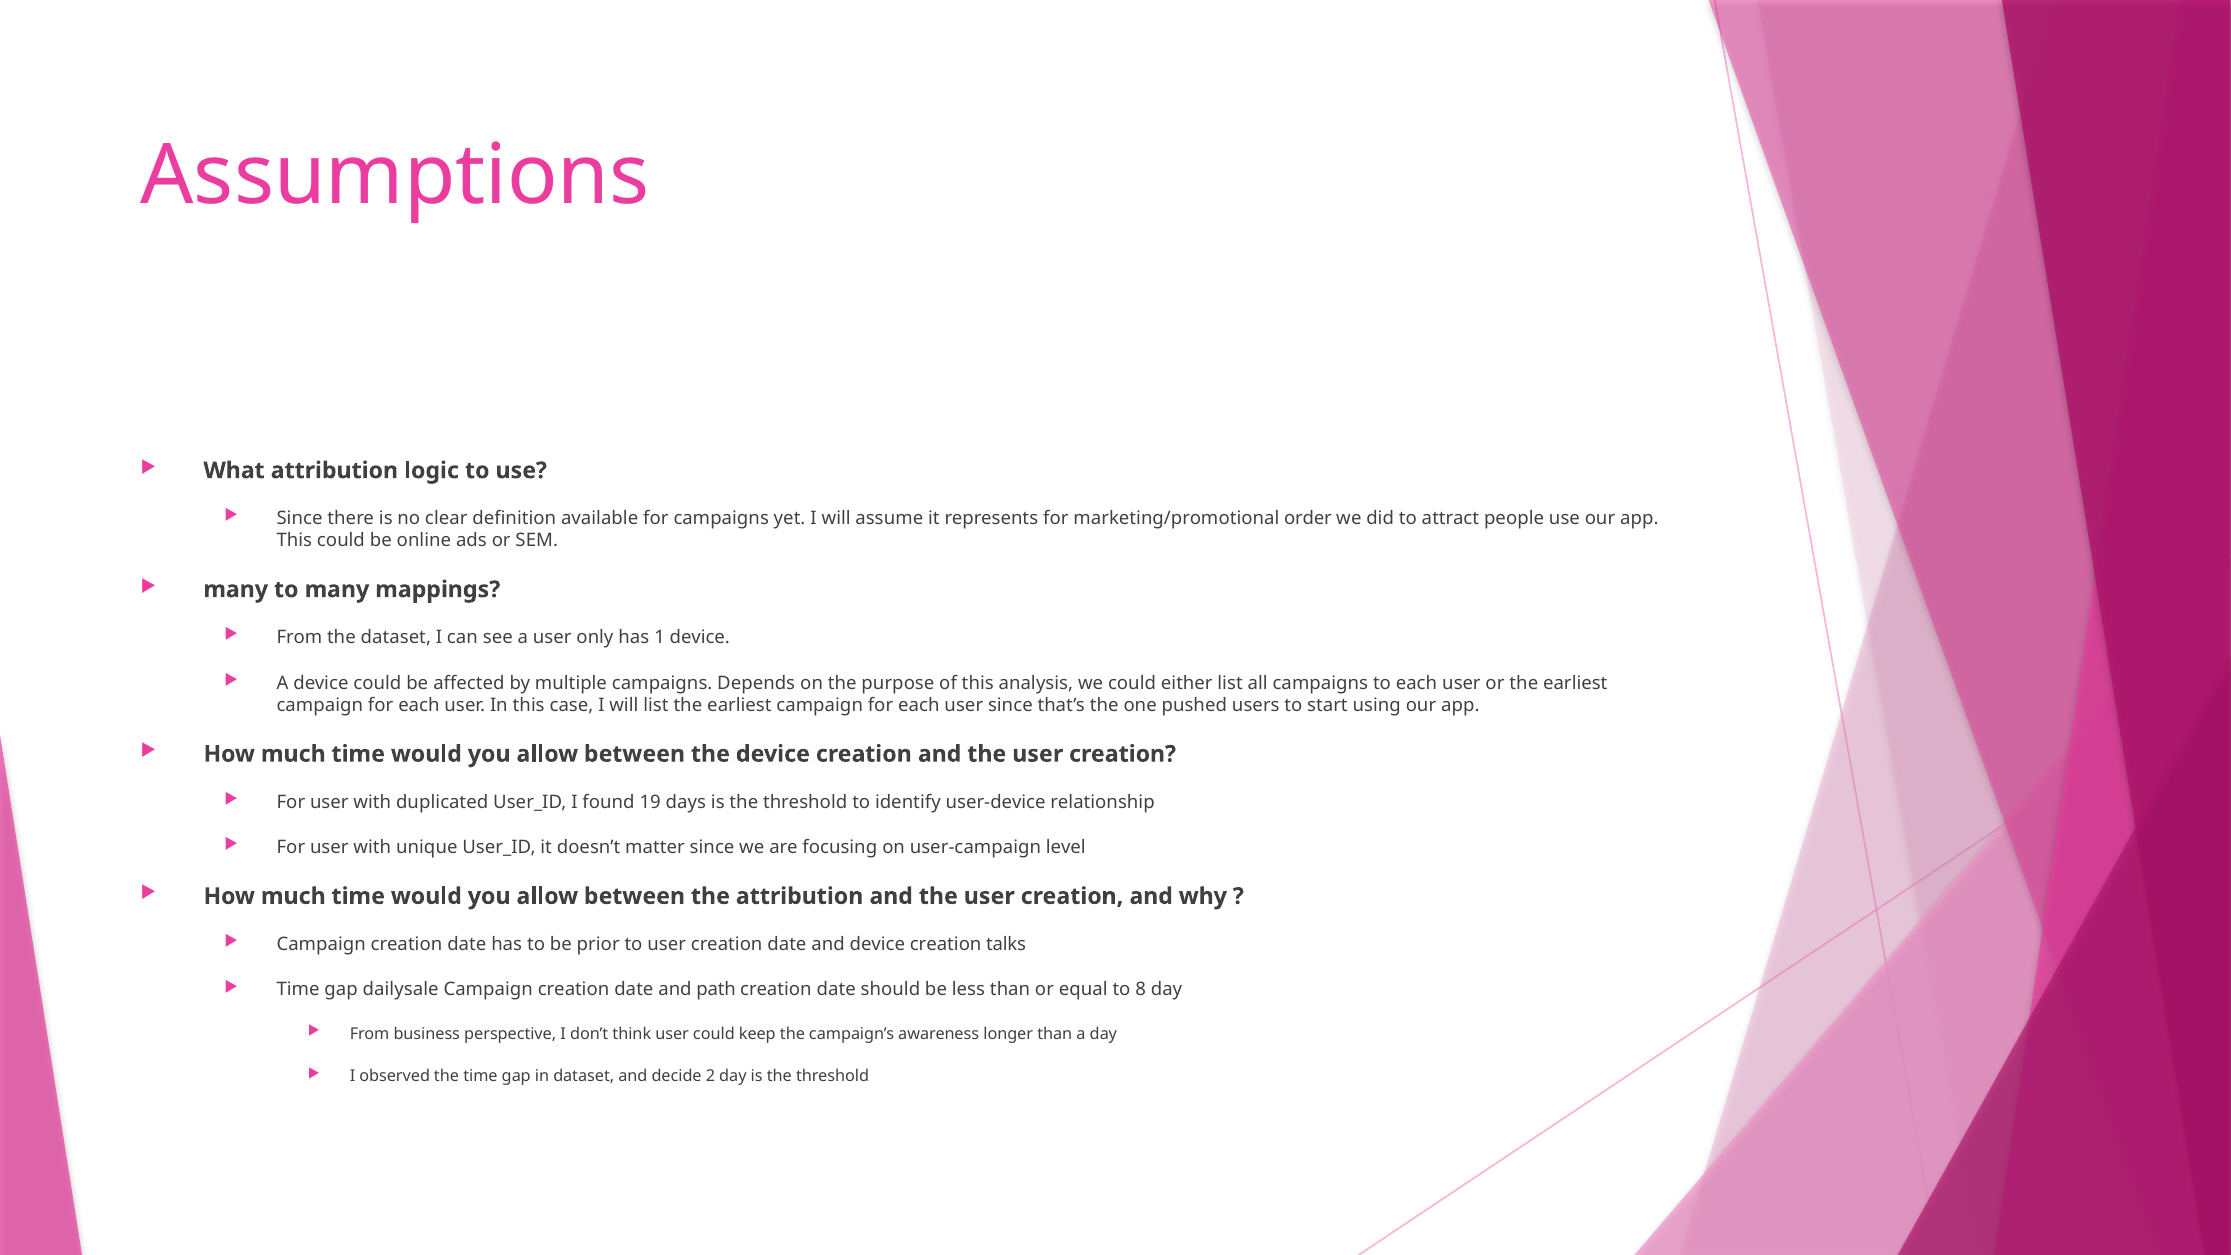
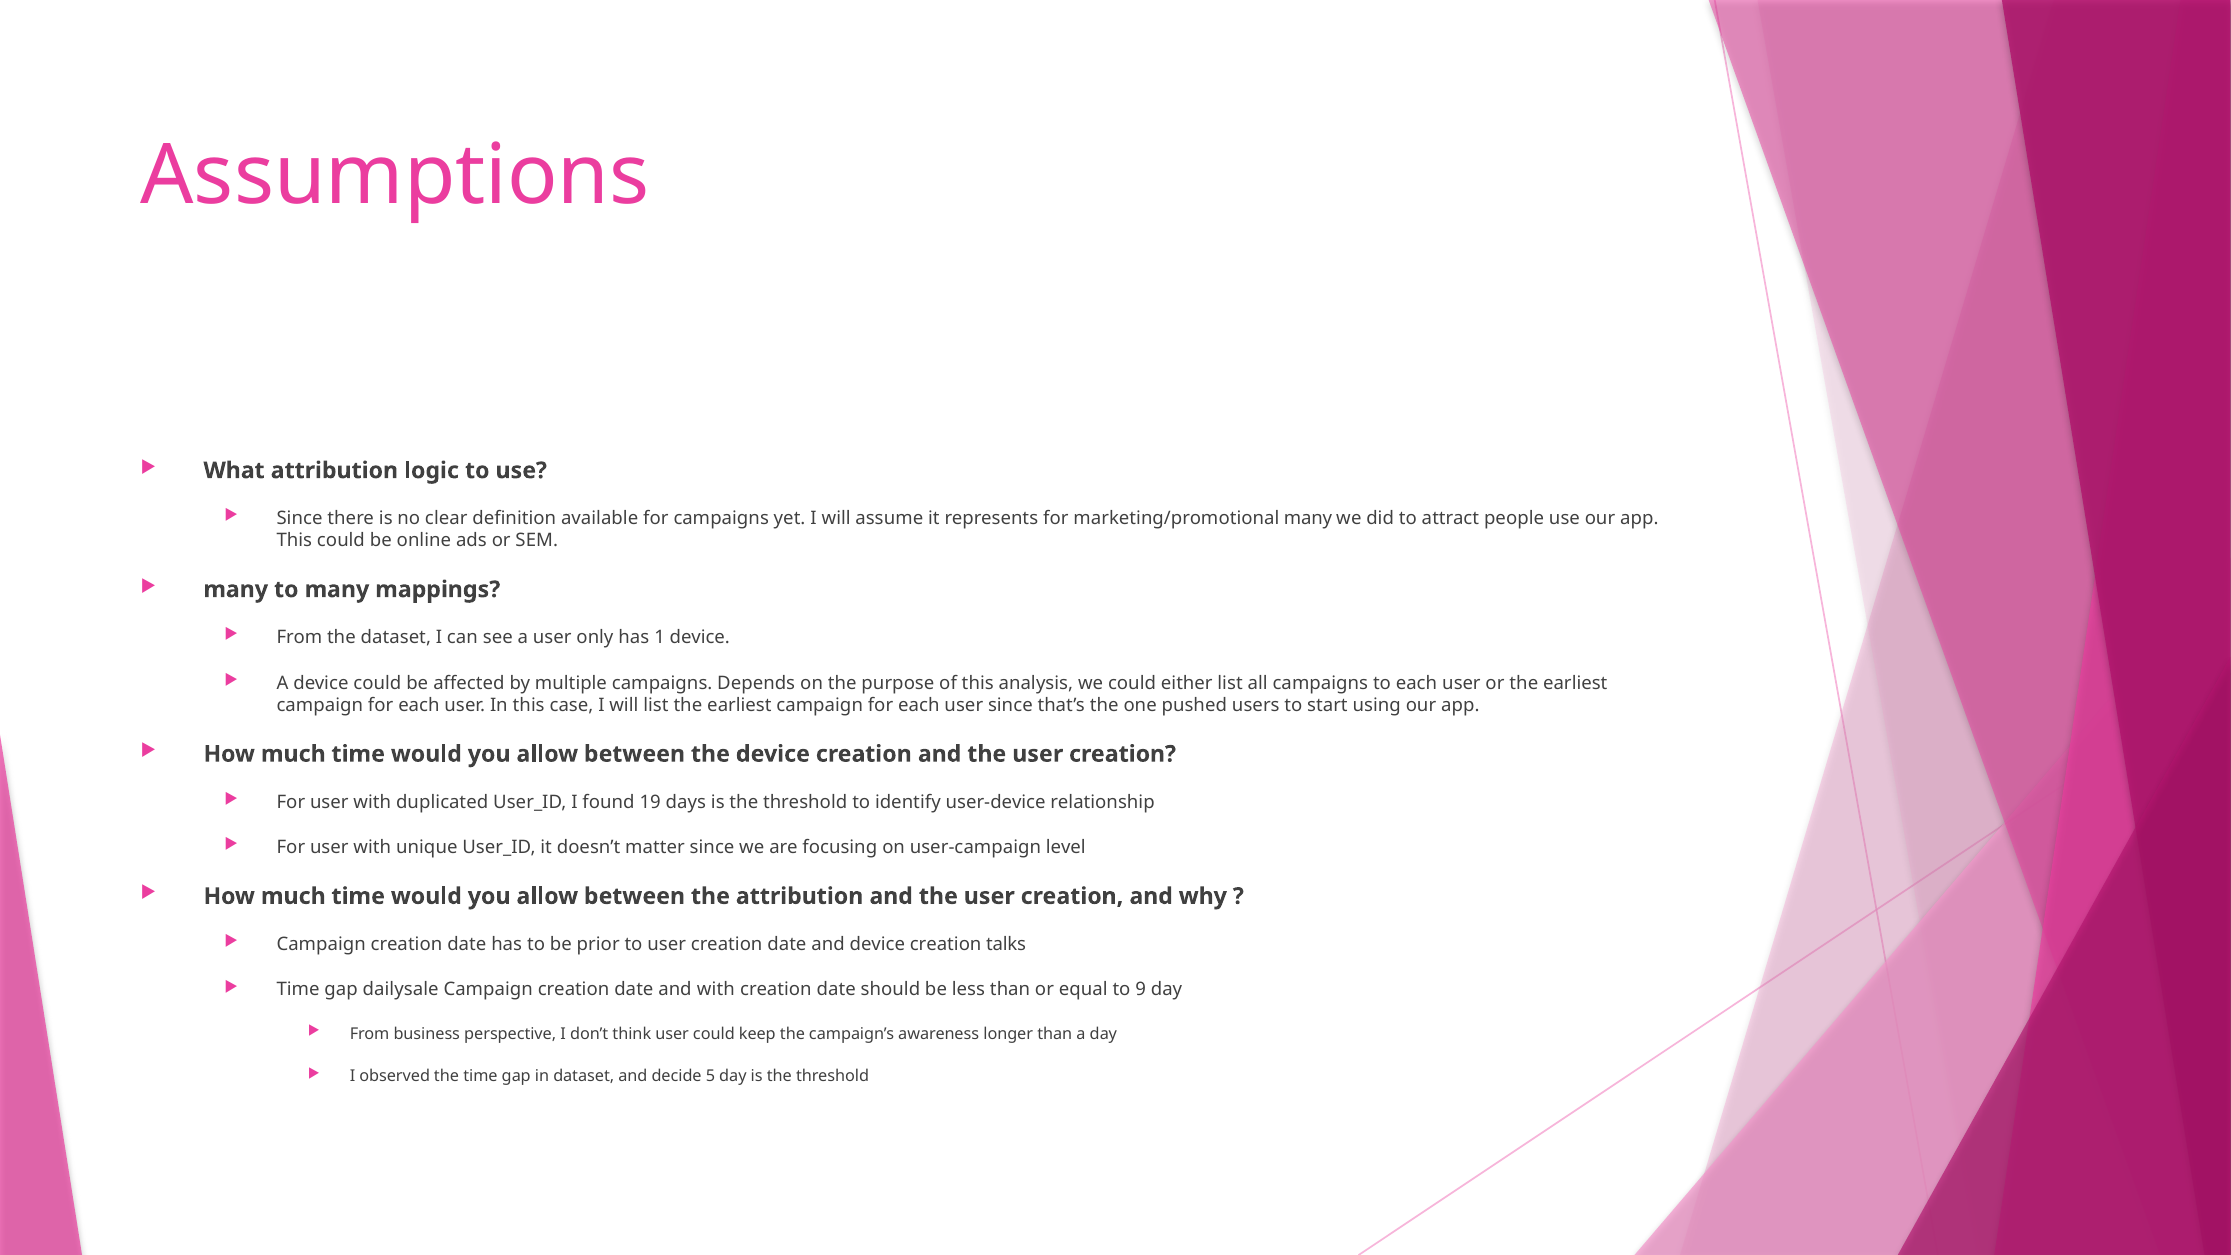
marketing/promotional order: order -> many (1308, 519)
and path: path -> with (716, 990)
8: 8 -> 9 (1141, 990)
2: 2 -> 5 (710, 1077)
